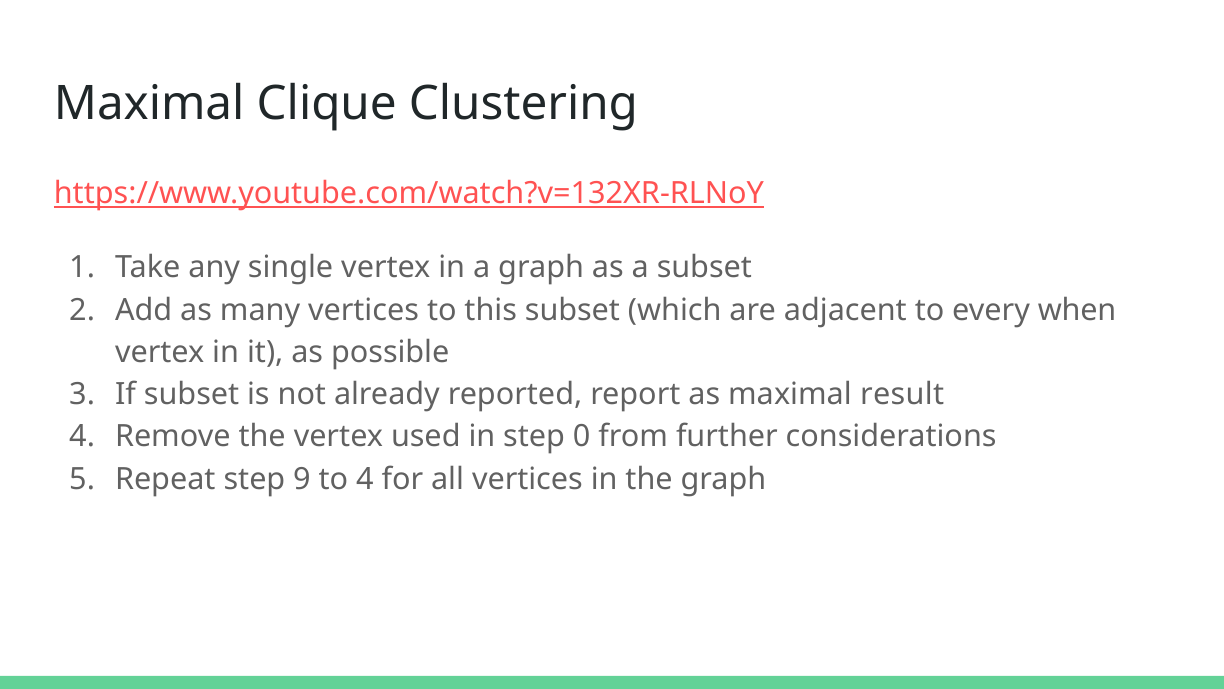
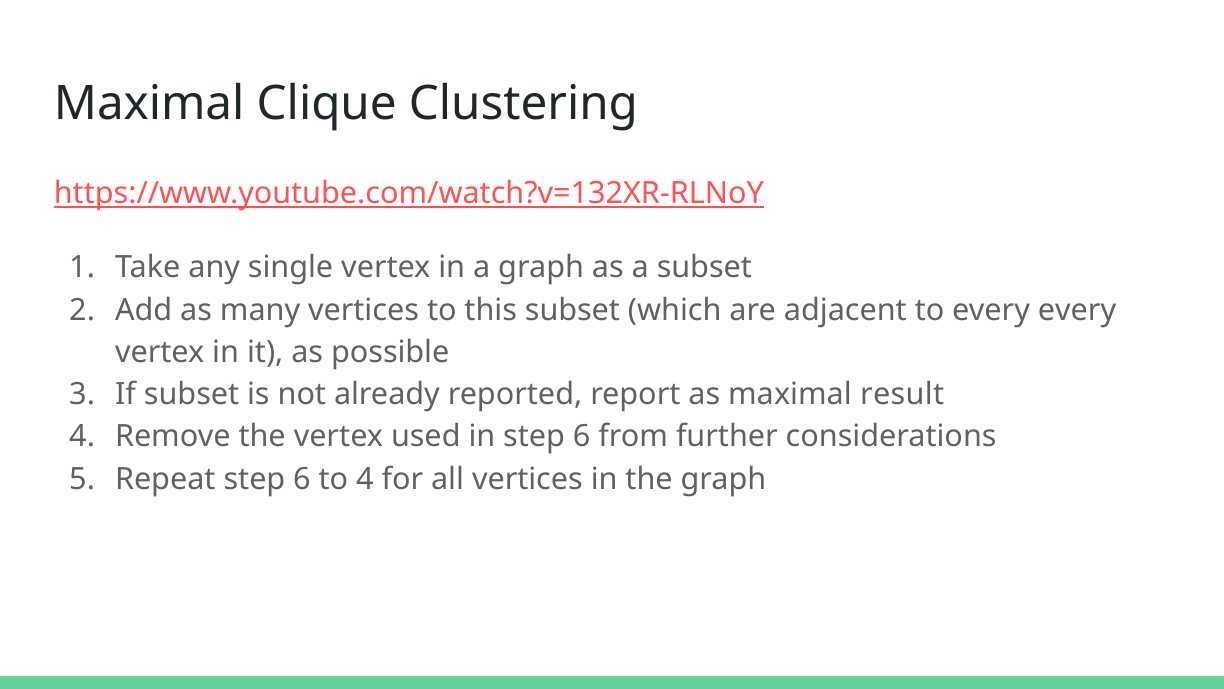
every when: when -> every (1077, 310)
in step 0: 0 -> 6 (582, 436)
Repeat step 9: 9 -> 6 (302, 479)
